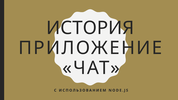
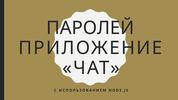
ИСТОРИЯ: ИСТОРИЯ -> ПАРОЛЕЙ (90, 28)
